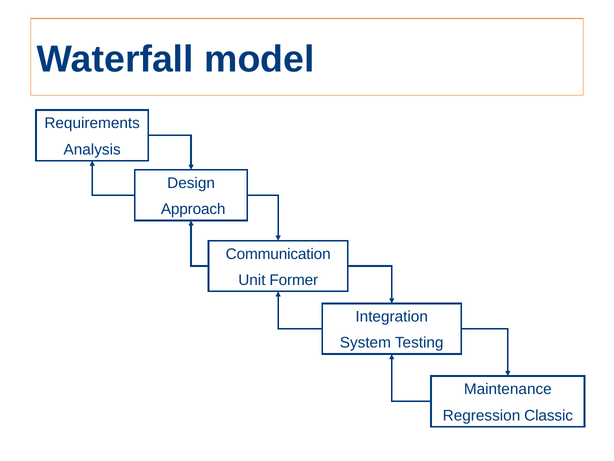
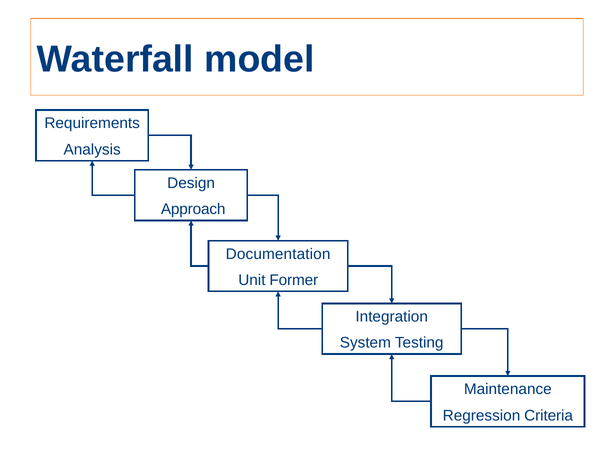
Communication: Communication -> Documentation (278, 254)
Classic: Classic -> Criteria (549, 415)
